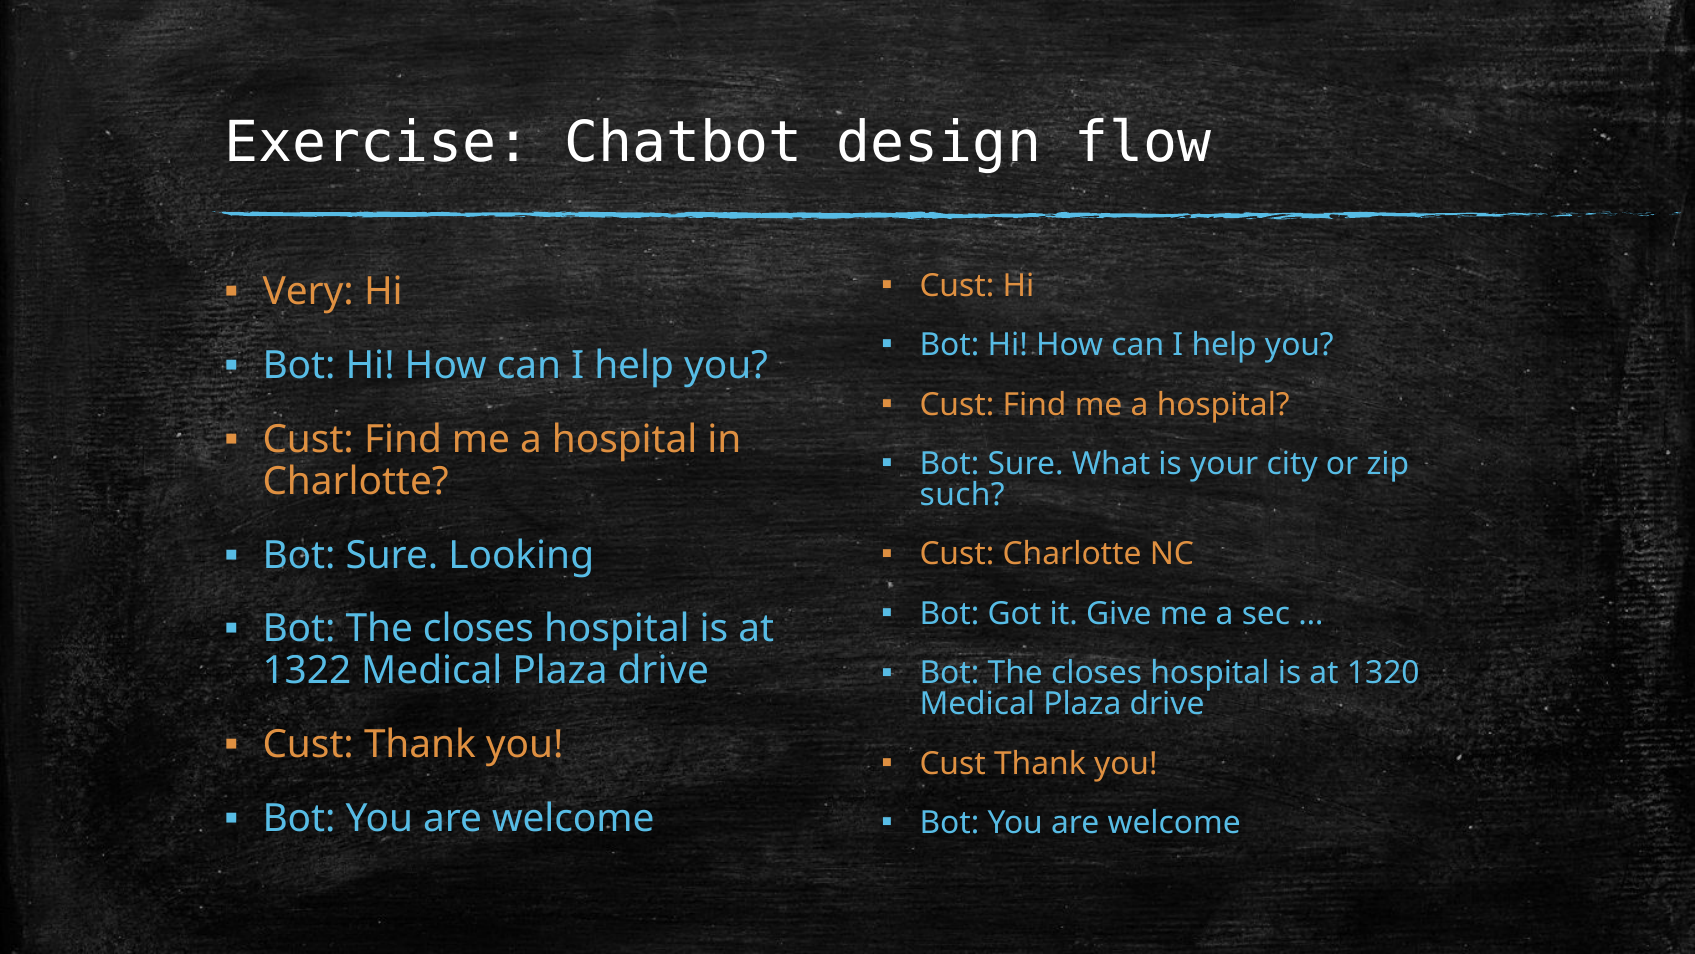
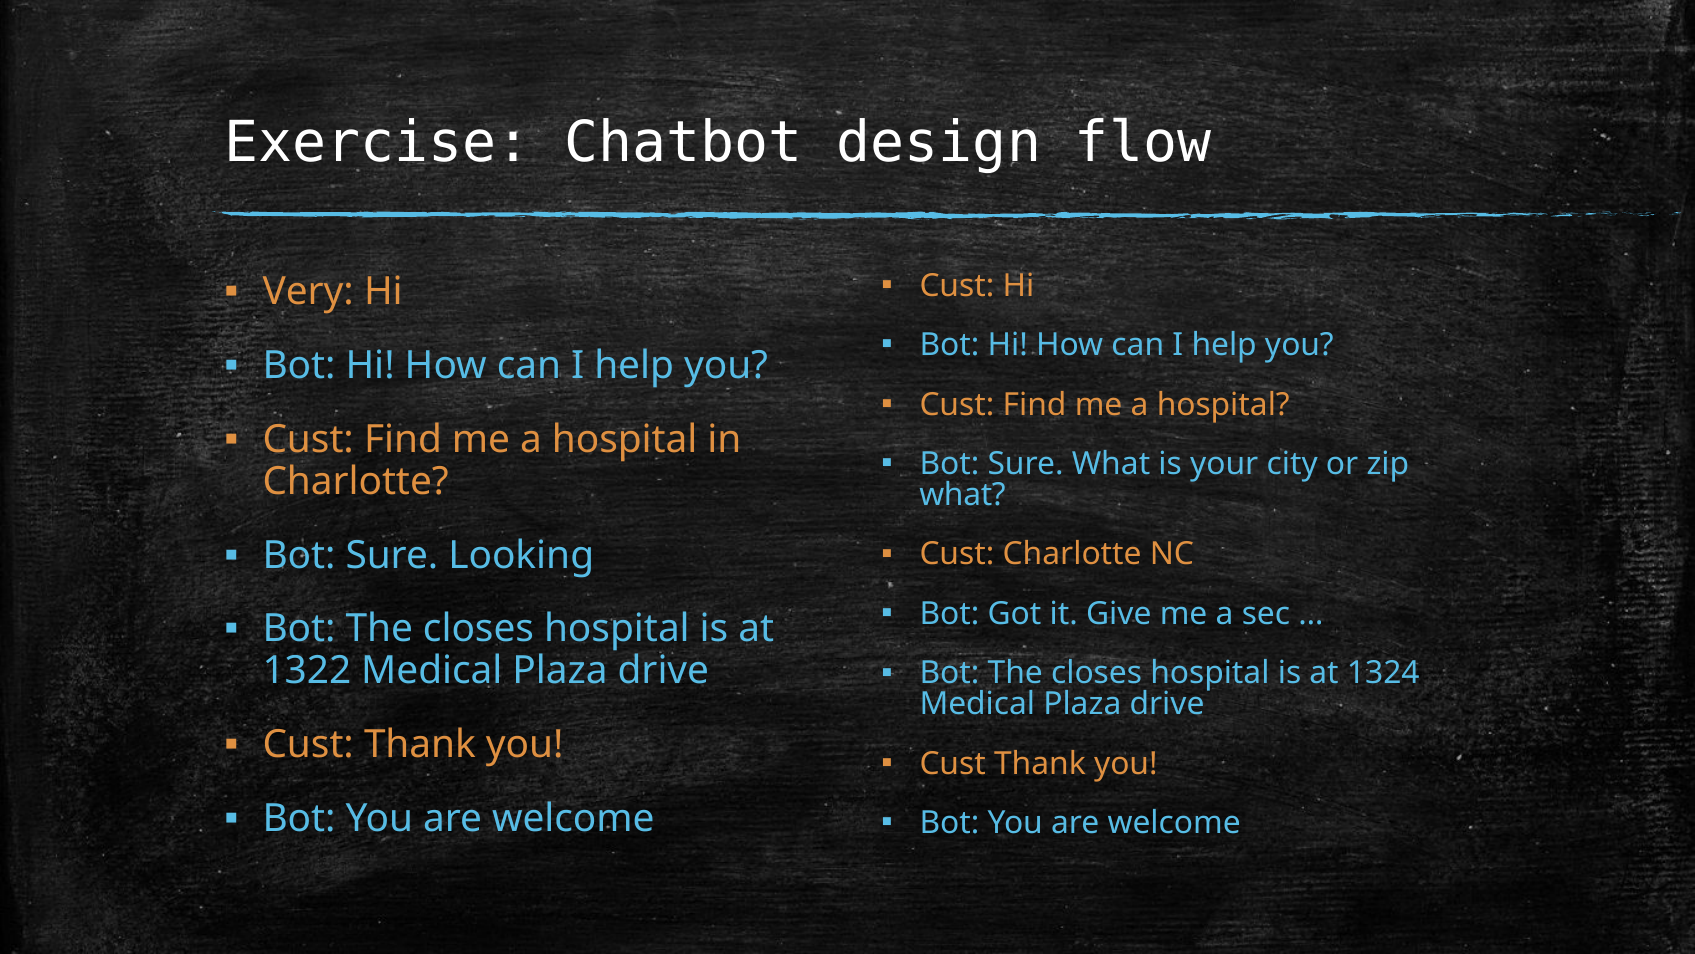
such: such -> what (962, 495)
1320: 1320 -> 1324 (1383, 673)
